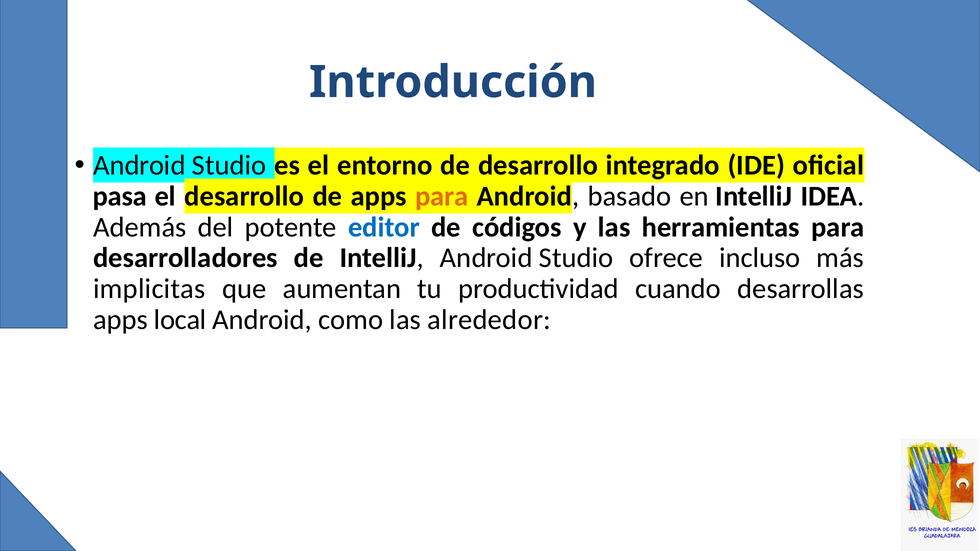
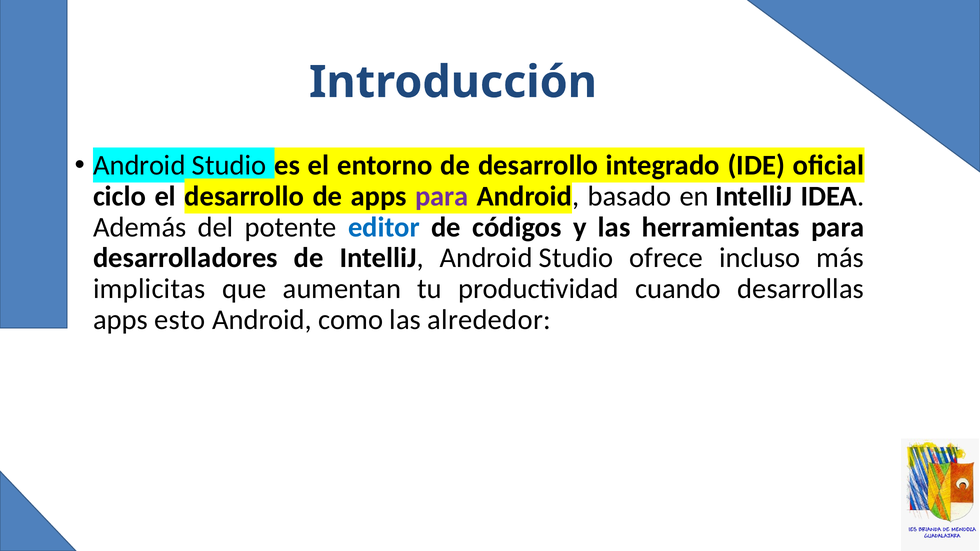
pasa: pasa -> ciclo (120, 196)
para colour: orange -> purple (442, 196)
local: local -> esto (180, 320)
